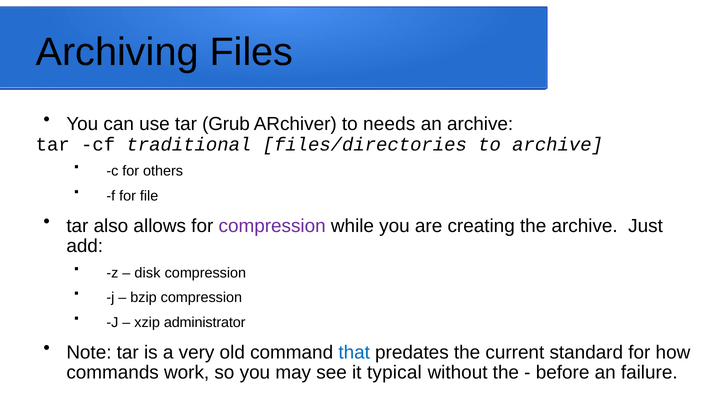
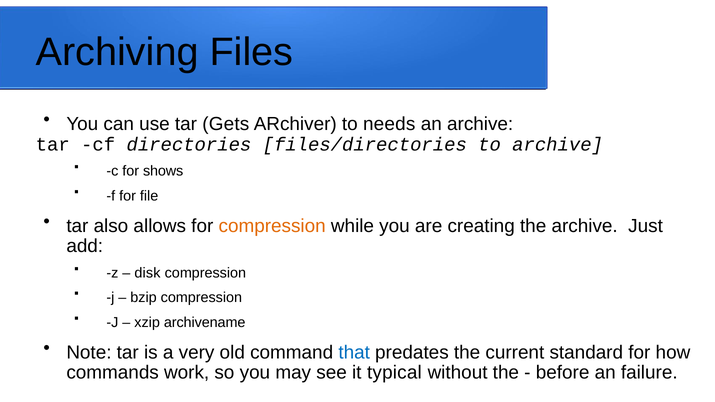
Grub: Grub -> Gets (226, 124)
traditional: traditional -> directories (189, 145)
others: others -> shows (163, 171)
compression colour: purple -> orange (272, 226)
administrator: administrator -> archivename (205, 322)
